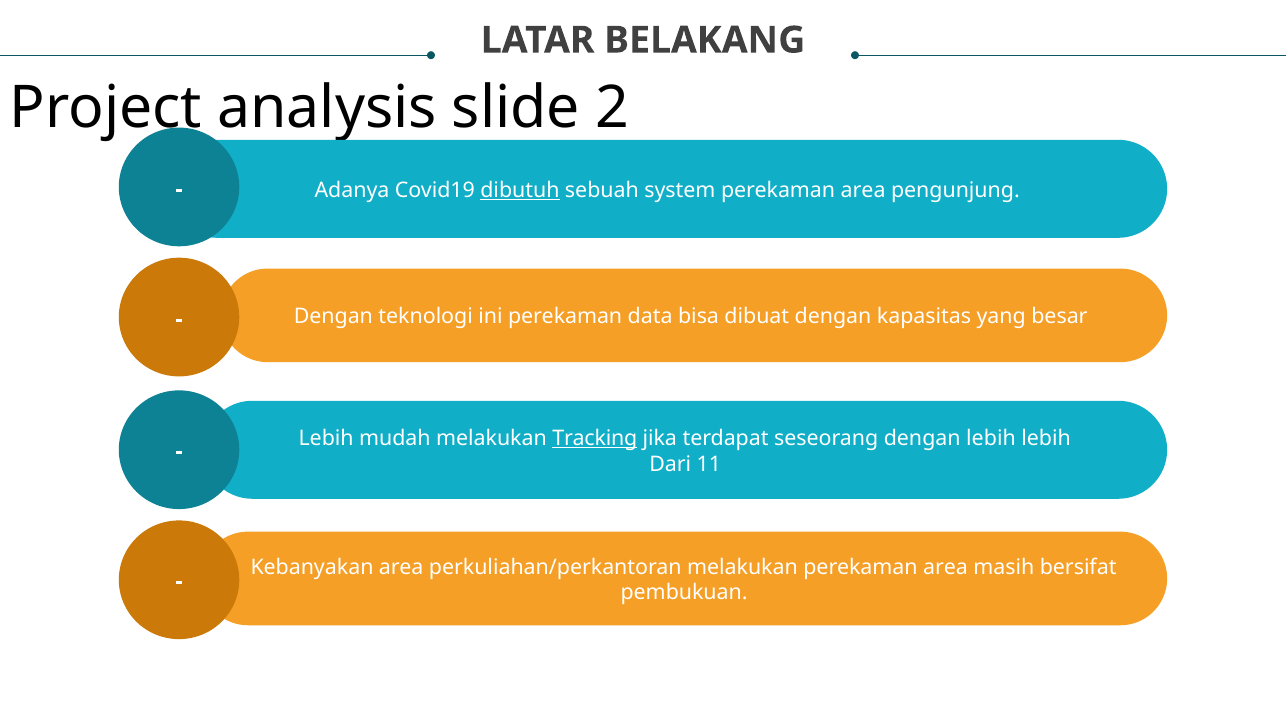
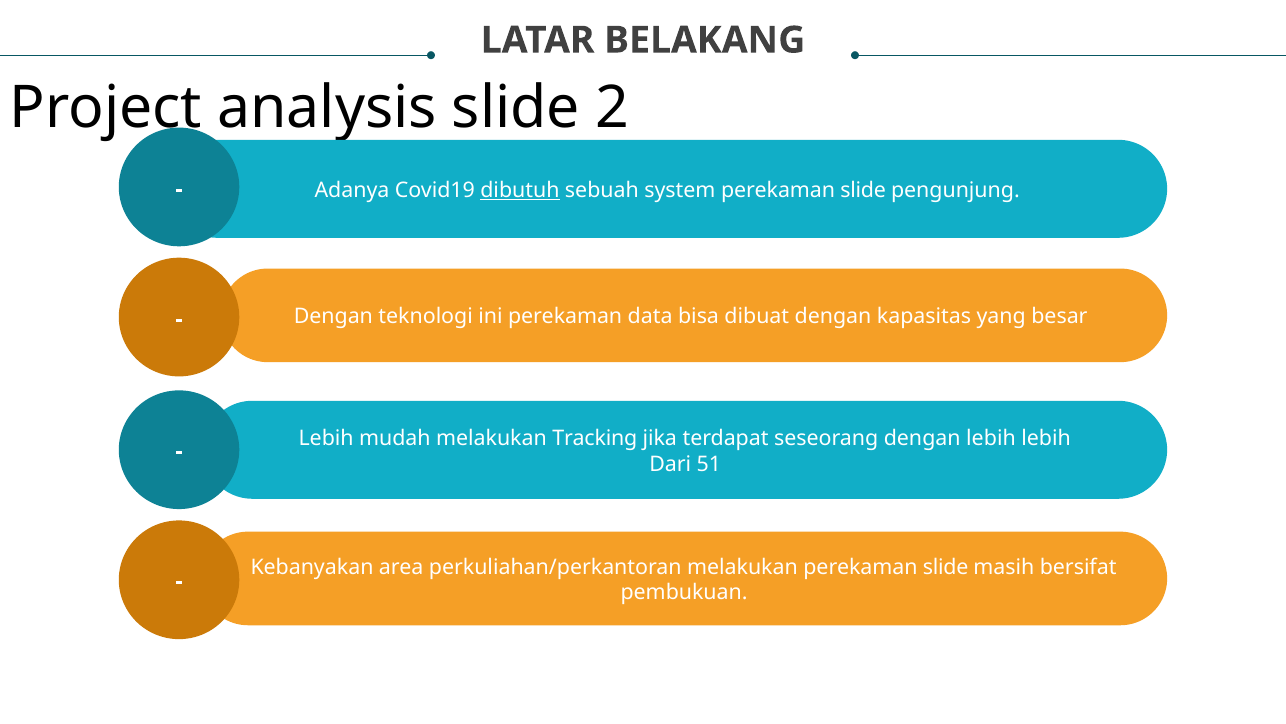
system perekaman area: area -> slide (863, 190)
Tracking underline: present -> none (595, 438)
11: 11 -> 51 (709, 464)
melakukan perekaman area: area -> slide (946, 567)
